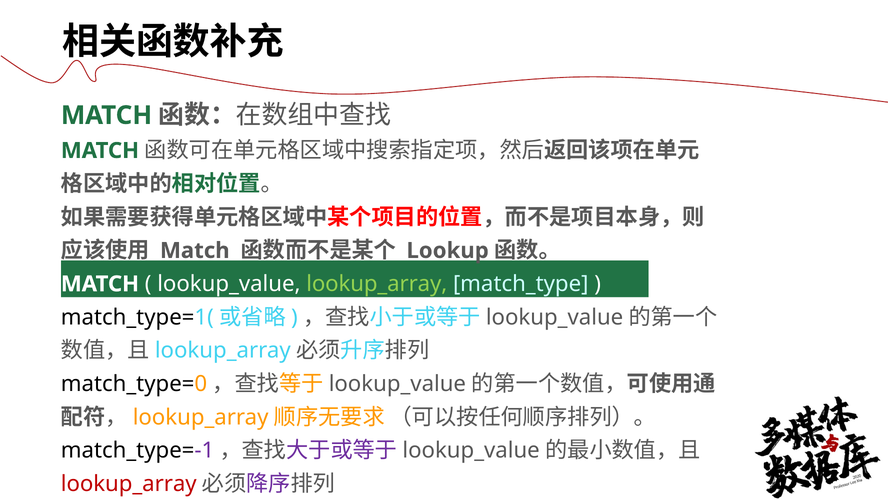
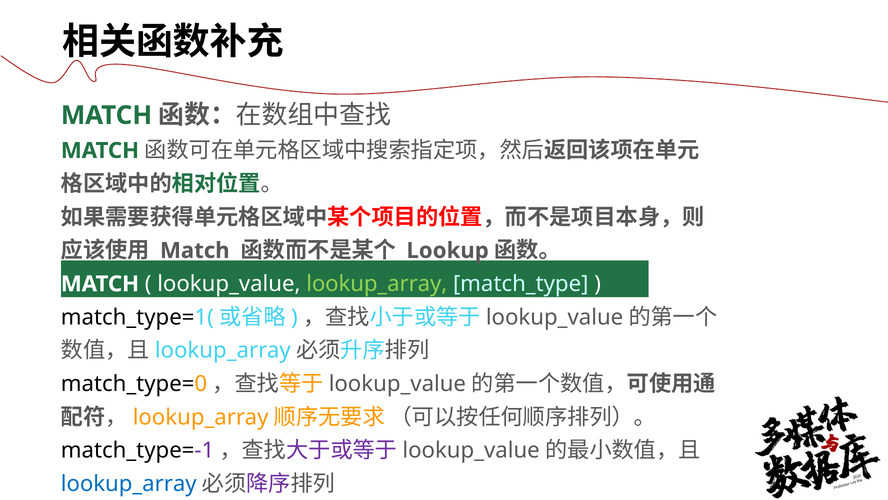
lookup_array colour: red -> blue (129, 483)
